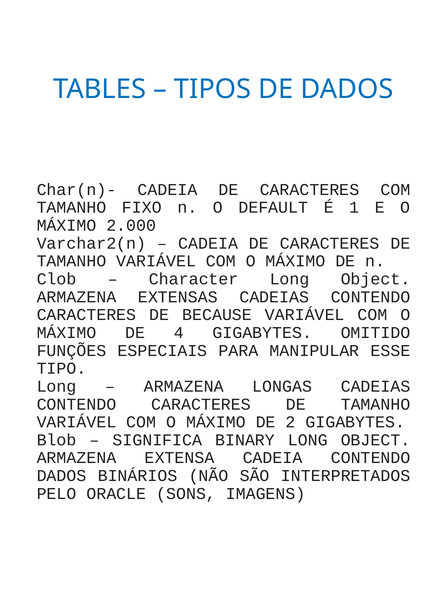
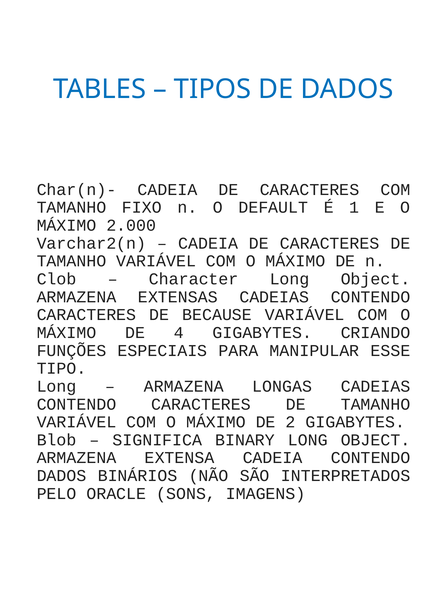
OMITIDO: OMITIDO -> CRIANDO (376, 333)
